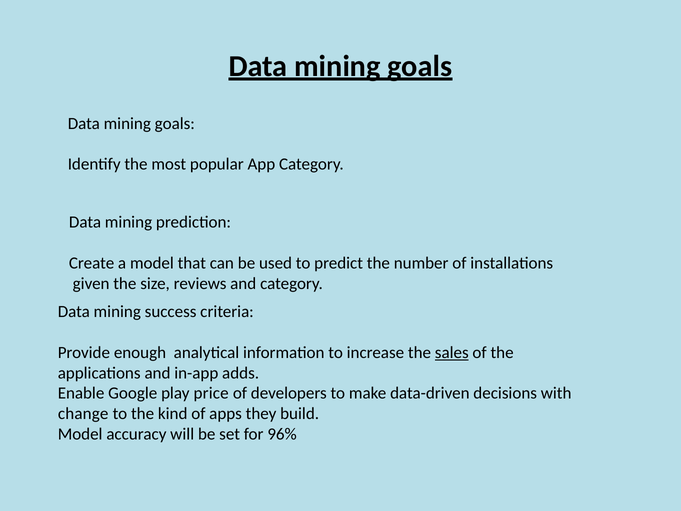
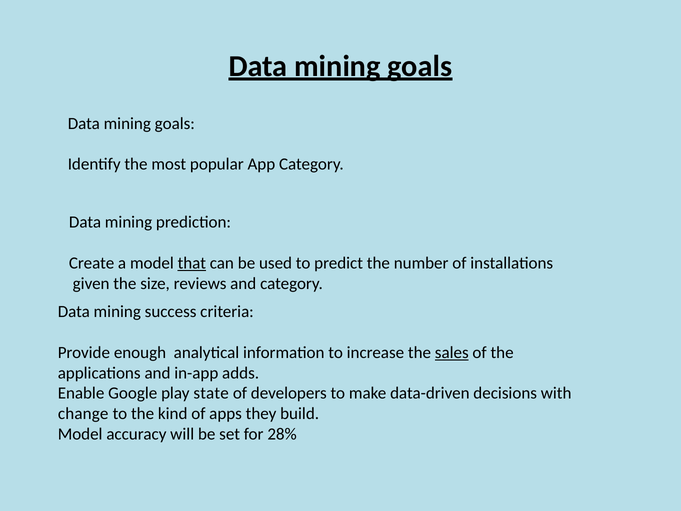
that underline: none -> present (192, 263)
price: price -> state (211, 393)
96%: 96% -> 28% (282, 434)
